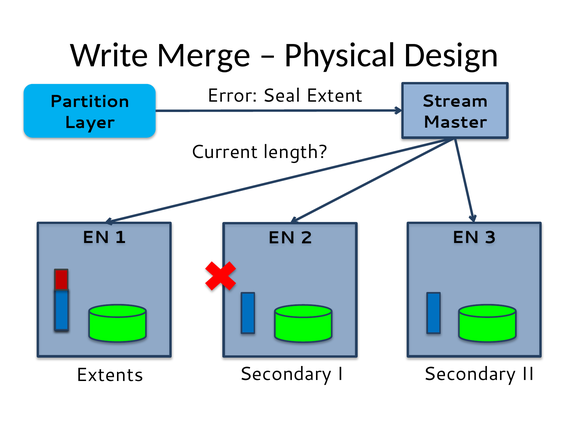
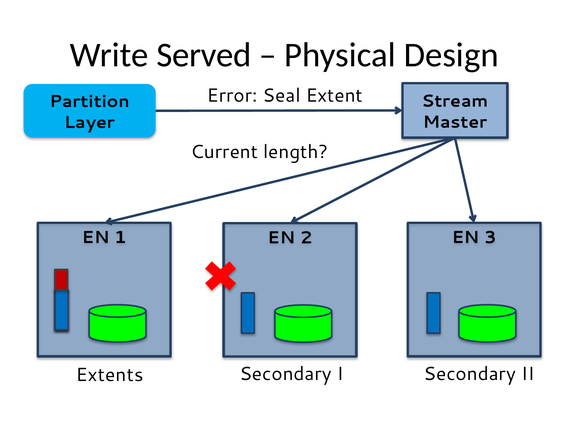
Merge: Merge -> Served (204, 55)
